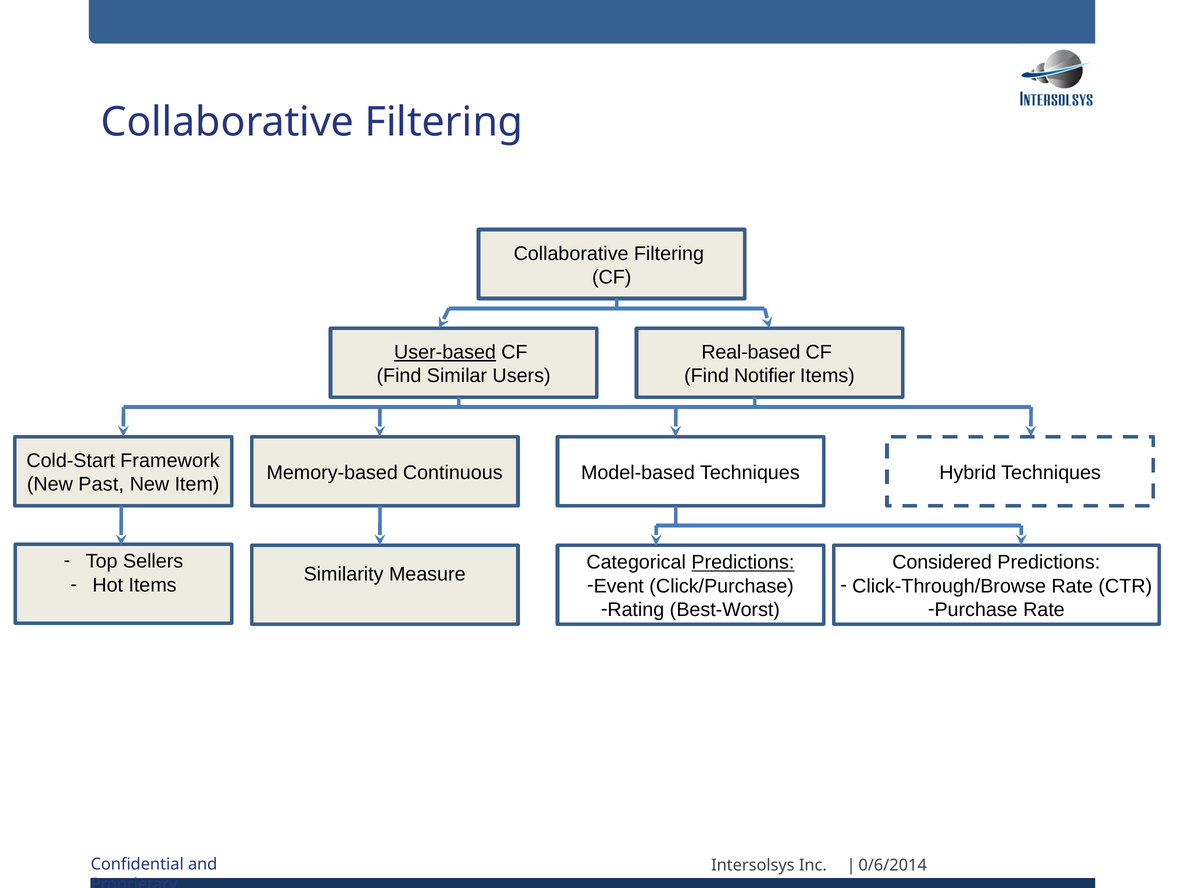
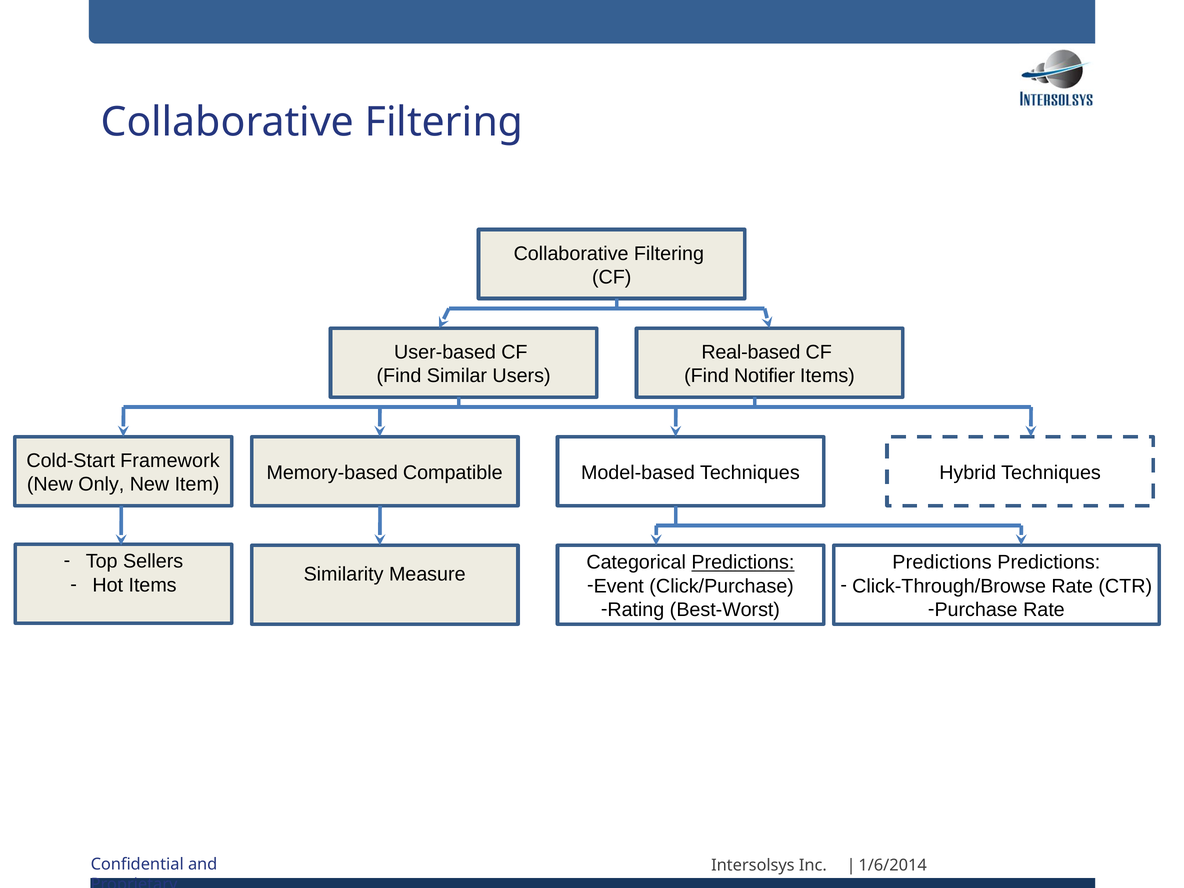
User-based underline: present -> none (445, 352)
Continuous: Continuous -> Compatible (453, 473)
Past: Past -> Only (101, 484)
Considered: Considered -> Predictions (942, 562)
0/6/2014: 0/6/2014 -> 1/6/2014 (893, 865)
